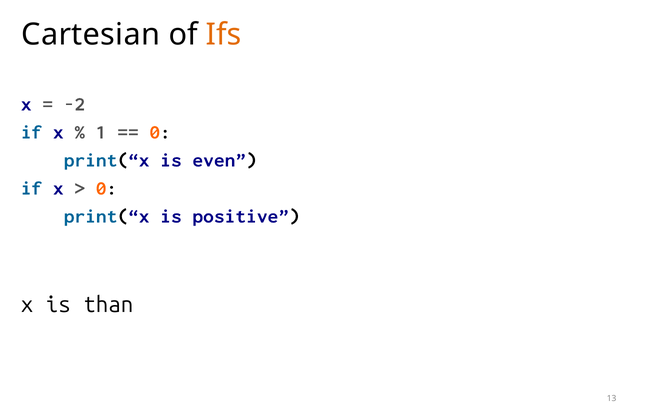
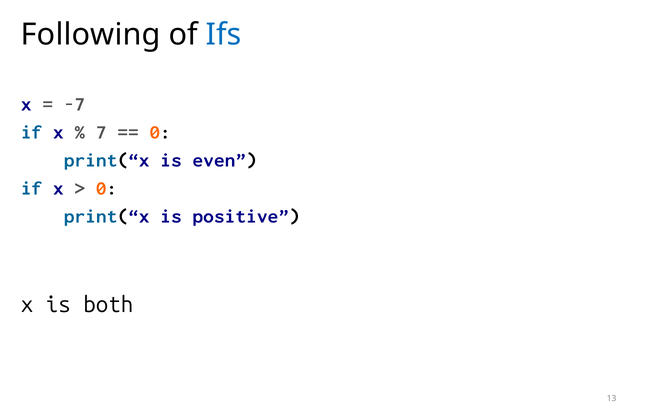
Cartesian: Cartesian -> Following (91, 35)
Ifs colour: orange -> blue (224, 35)
-2: -2 -> -7 (74, 104)
1: 1 -> 7 (101, 132)
than: than -> both (108, 305)
